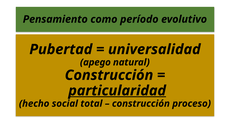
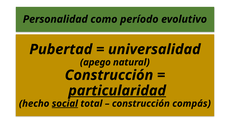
Pensamiento: Pensamiento -> Personalidad (55, 19)
social underline: none -> present (65, 104)
proceso: proceso -> compás (192, 104)
